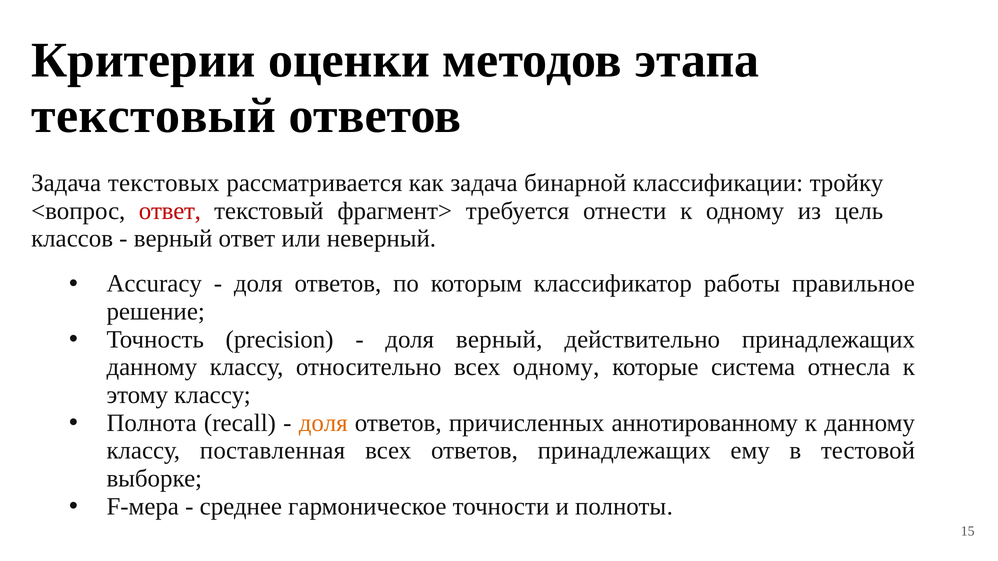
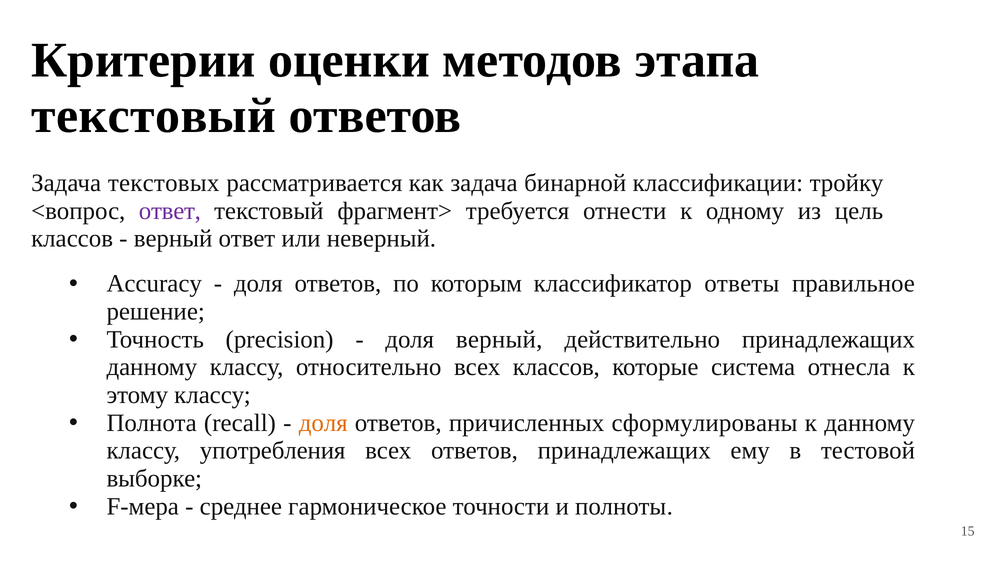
ответ colour: red -> purple (170, 211)
работы: работы -> ответы (742, 284)
всех одному: одному -> классов (556, 367)
аннотированному: аннотированному -> сформулированы (705, 423)
поставленная: поставленная -> употребления (273, 451)
